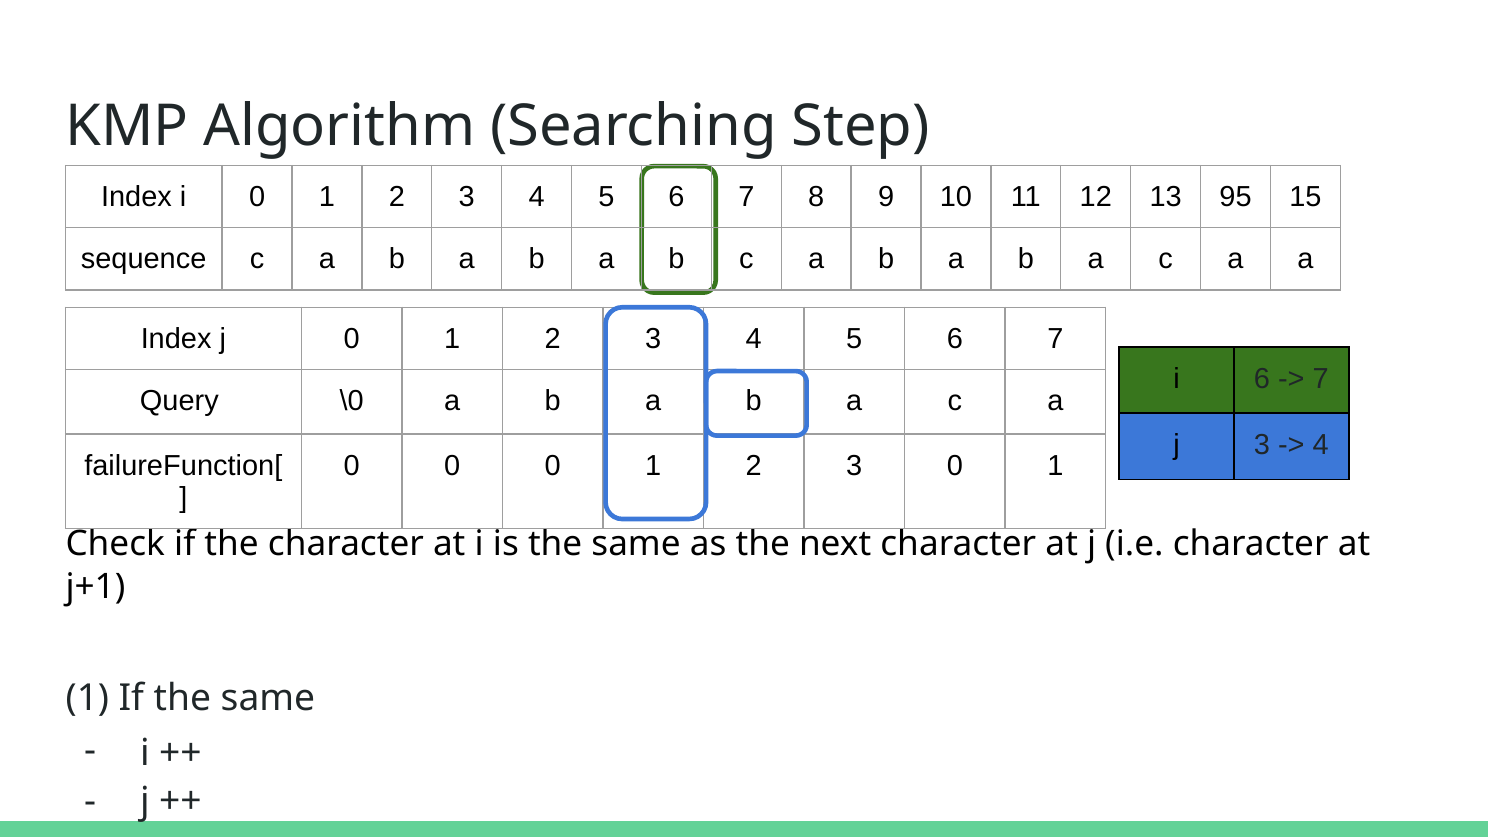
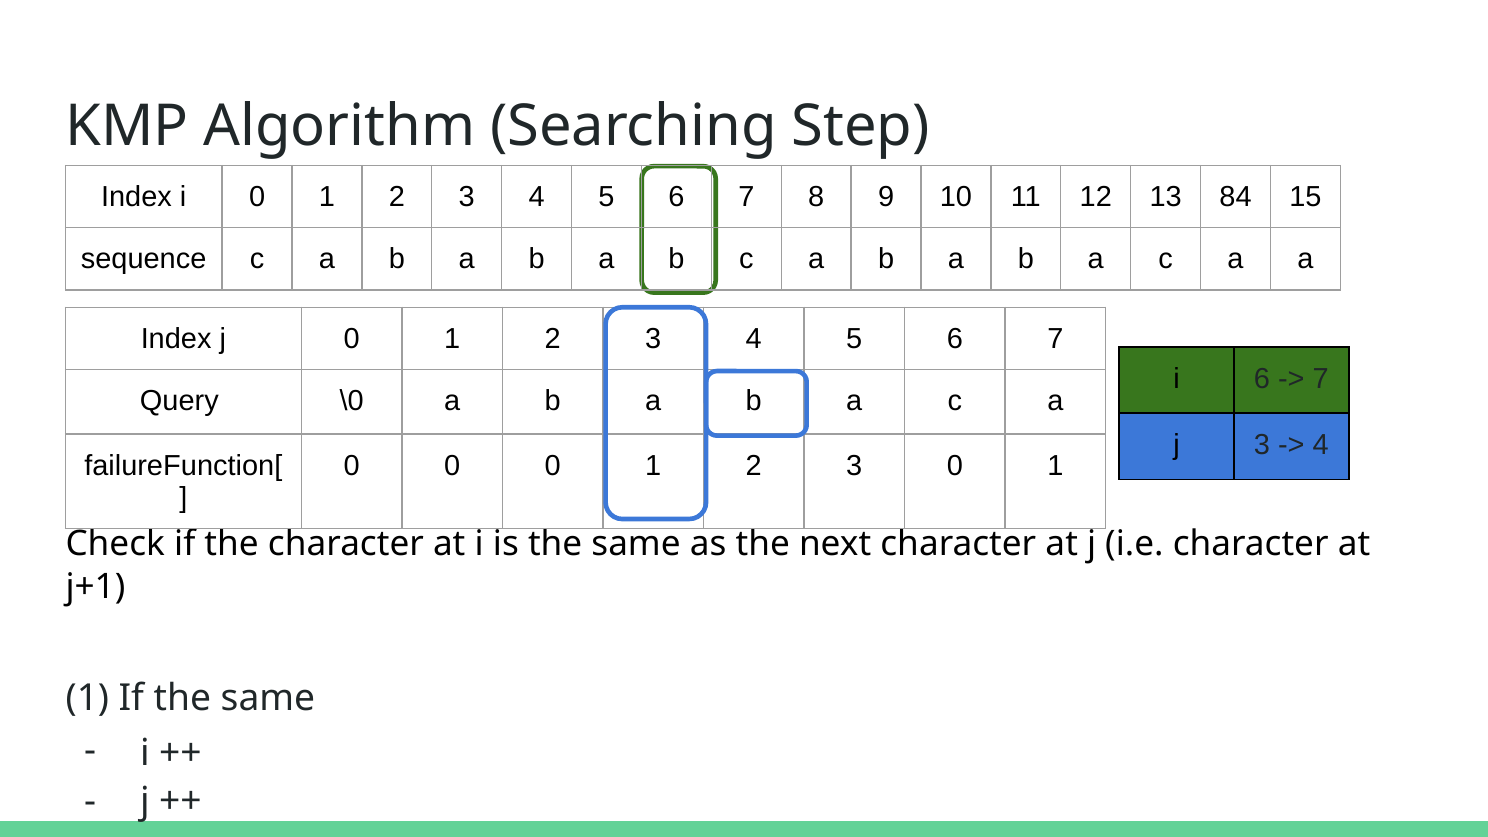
95: 95 -> 84 (1236, 197)
